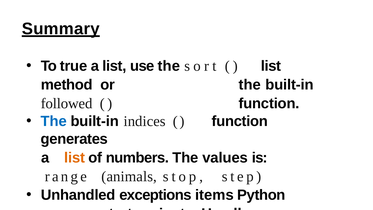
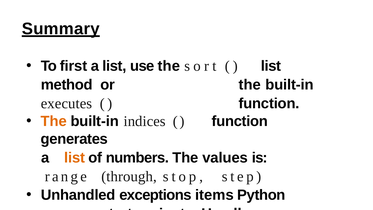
true: true -> first (74, 66)
followed: followed -> executes (66, 103)
The colour: blue -> orange (54, 121)
animals: animals -> through (129, 176)
